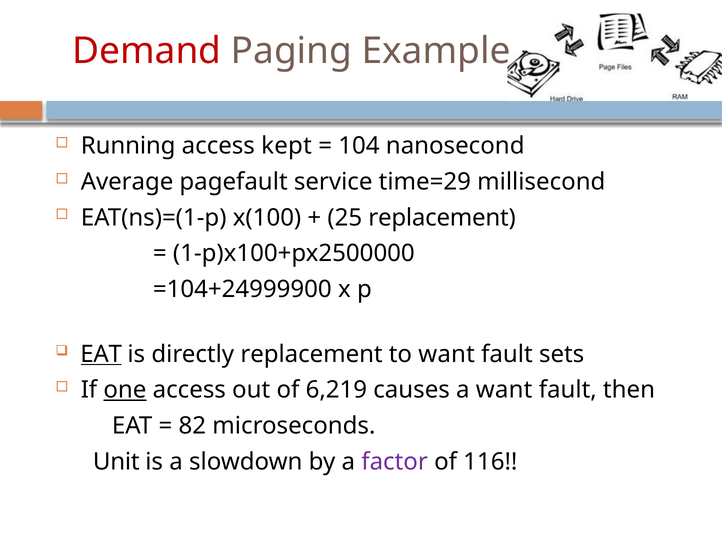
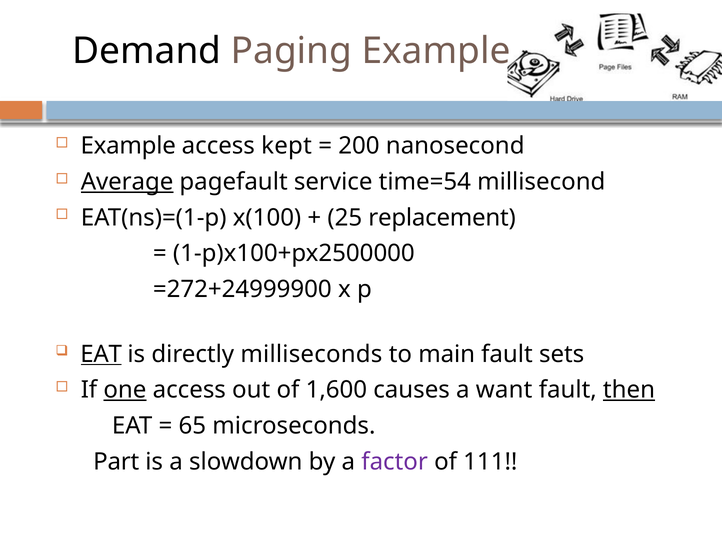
Demand colour: red -> black (147, 51)
Running: Running -> Example (128, 146)
104: 104 -> 200 (359, 146)
Average underline: none -> present (127, 182)
time=29: time=29 -> time=54 (425, 182)
=104+24999900: =104+24999900 -> =272+24999900 (242, 290)
directly replacement: replacement -> milliseconds (311, 354)
to want: want -> main (447, 354)
6,219: 6,219 -> 1,600 (336, 390)
then underline: none -> present (629, 390)
82: 82 -> 65 (192, 426)
Unit: Unit -> Part (116, 462)
116: 116 -> 111 (490, 462)
